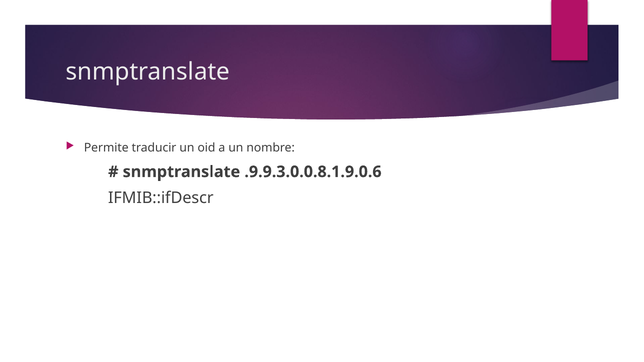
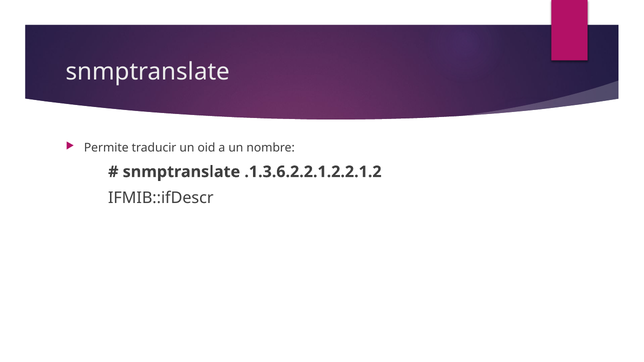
.9.9.3.0.0.8.1.9.0.6: .9.9.3.0.0.8.1.9.0.6 -> .1.3.6.2.2.1.2.2.1.2 (313, 172)
